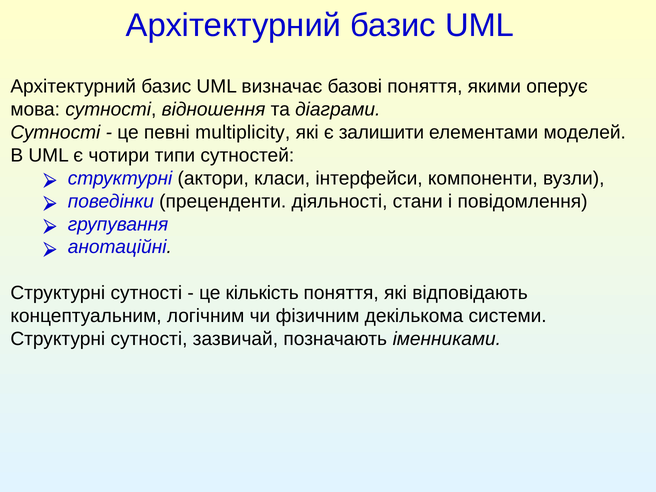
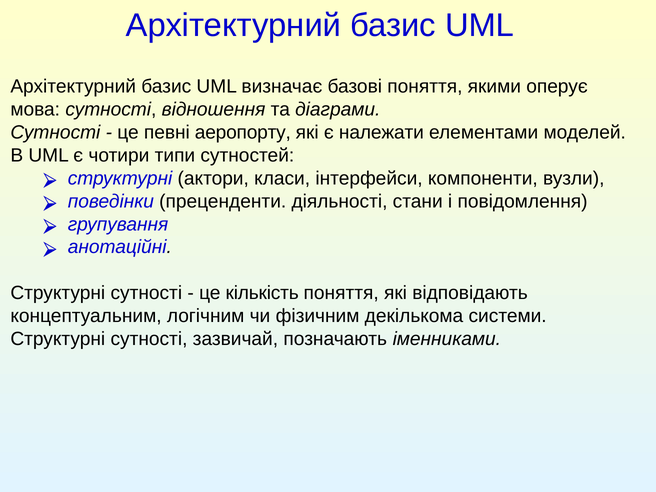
multiplicity: multiplicity -> аеропорту (243, 132)
залишити: залишити -> належати (381, 132)
